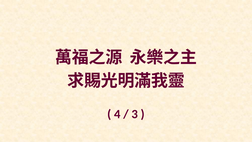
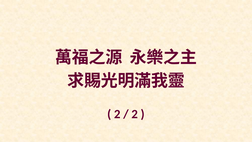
4: 4 -> 2 (117, 114)
3: 3 -> 2 (135, 114)
